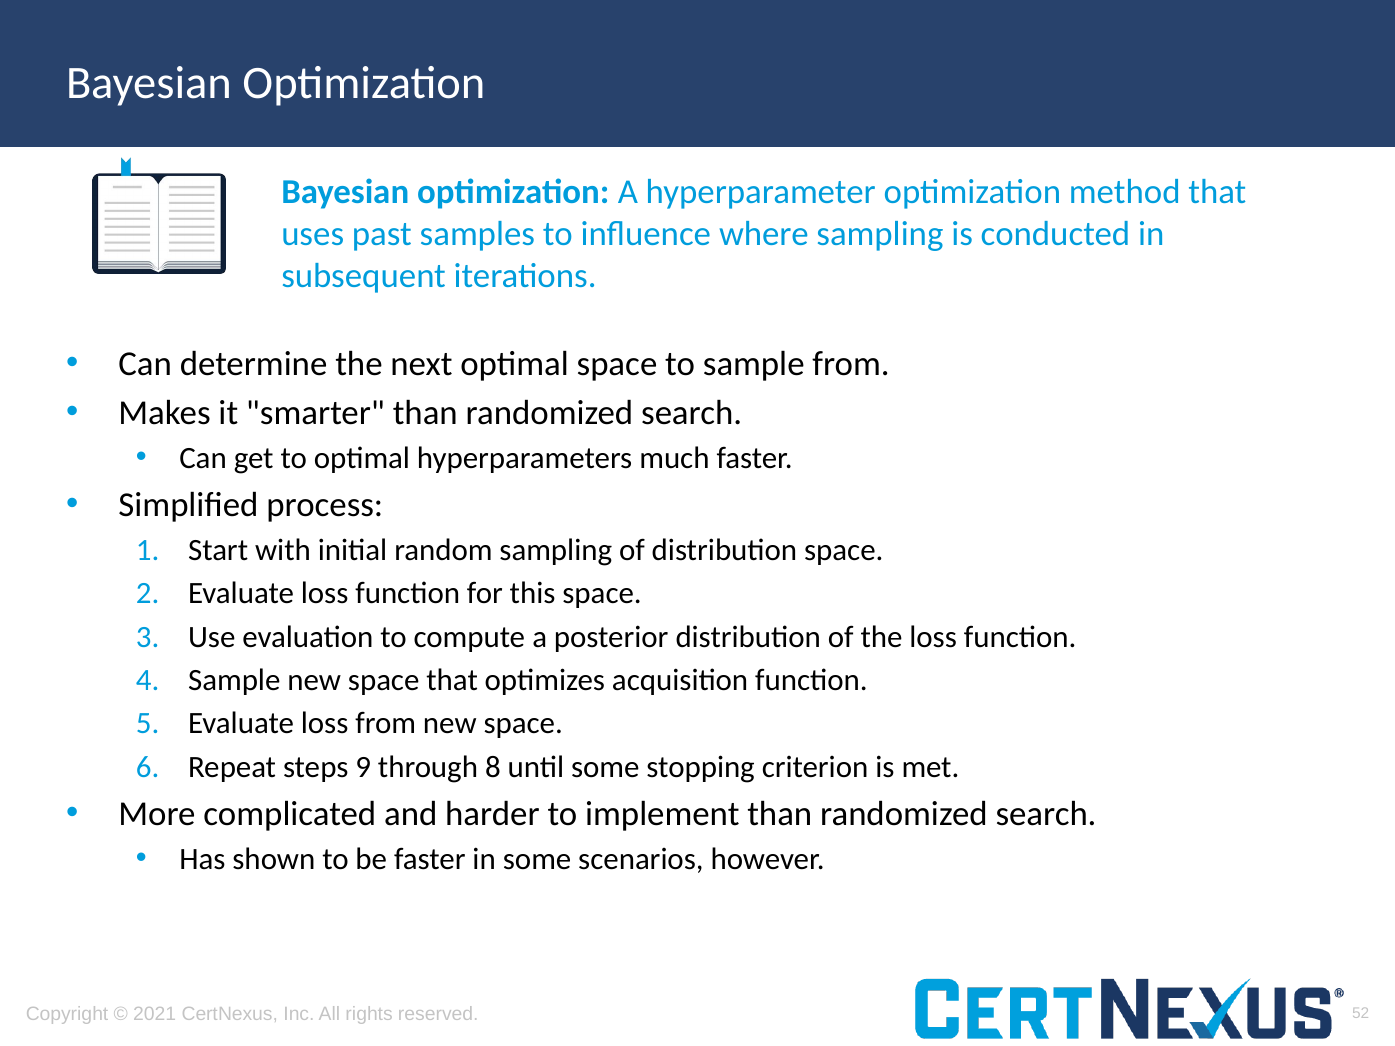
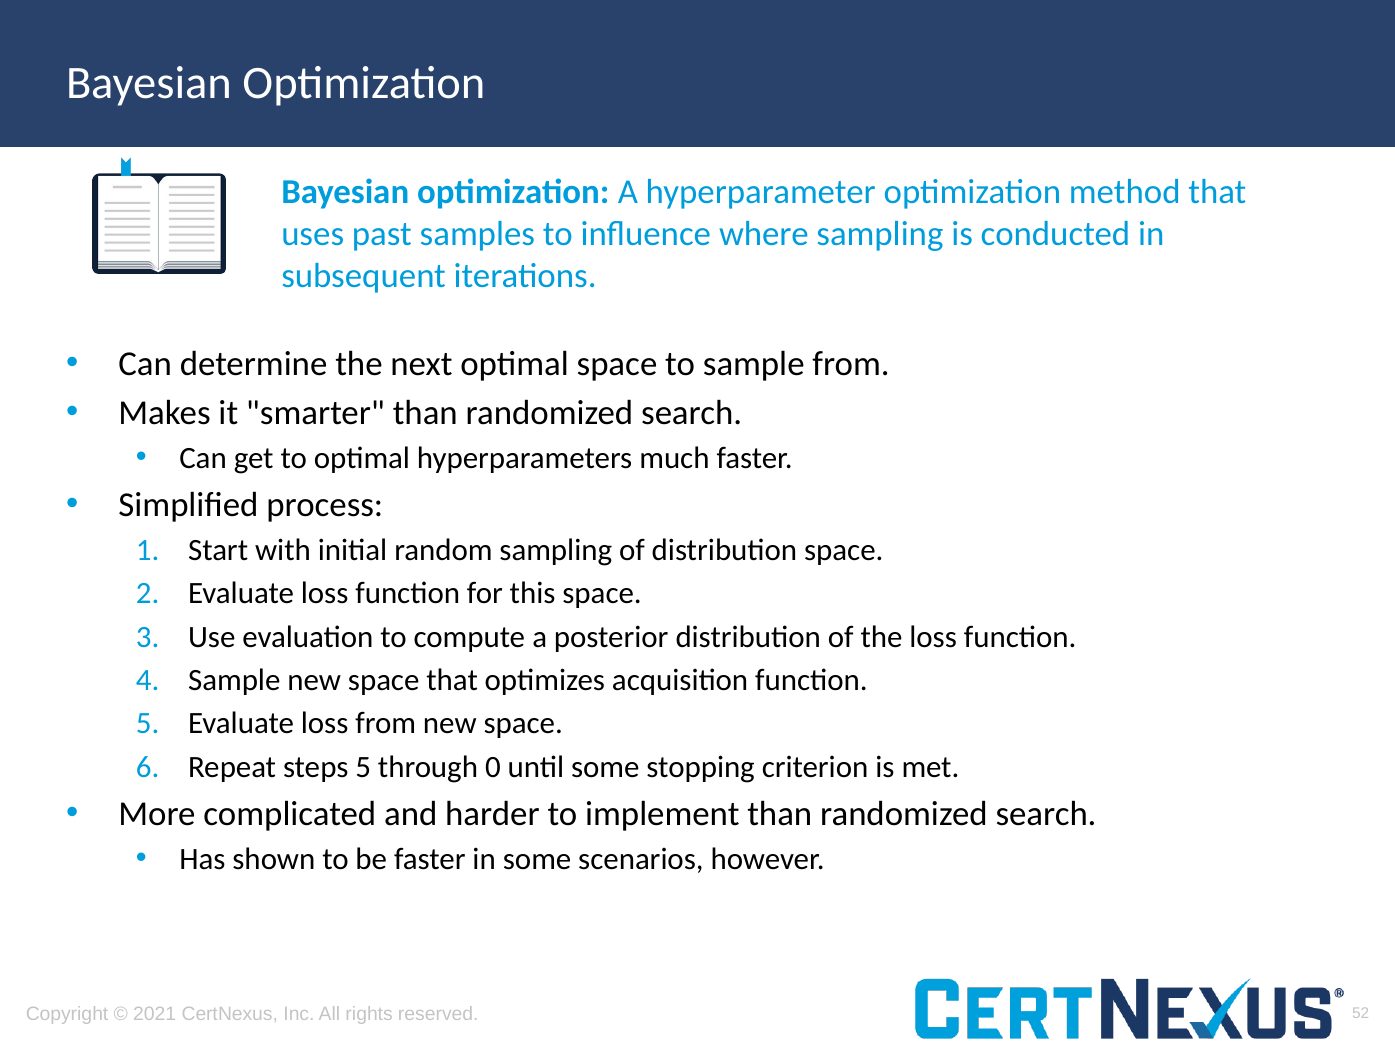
steps 9: 9 -> 5 (363, 767)
8: 8 -> 0 (493, 767)
